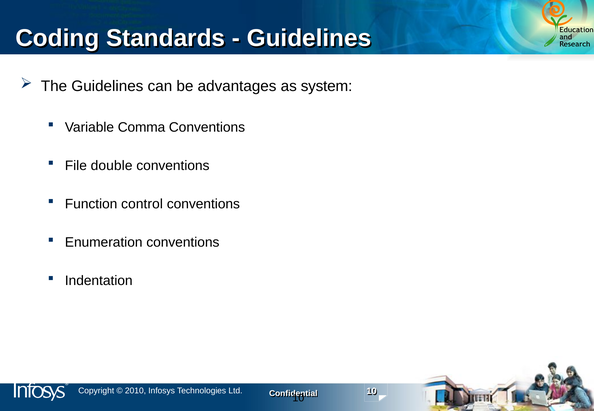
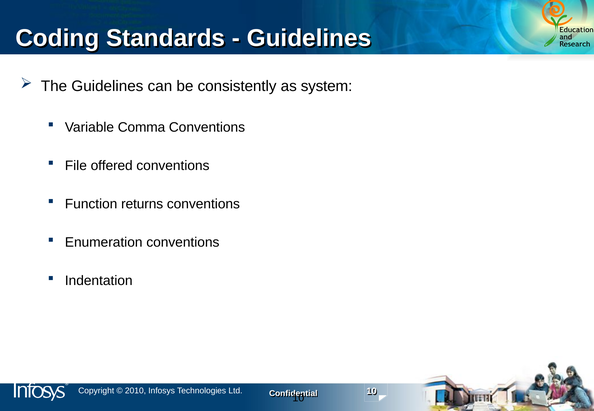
advantages: advantages -> consistently (237, 86)
double: double -> offered (112, 166)
control: control -> returns (142, 204)
